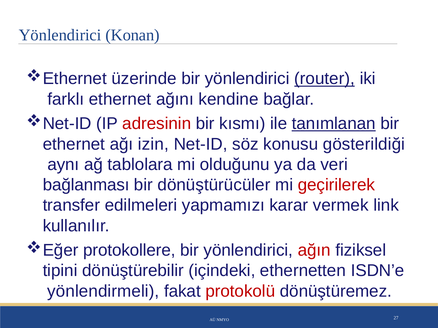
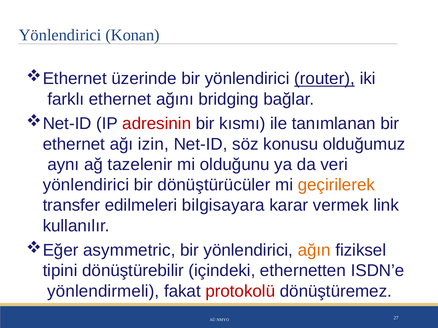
kendine: kendine -> bridging (229, 99)
tanımlanan underline: present -> none (334, 124)
gösterildiği: gösterildiği -> olduğumuz (364, 144)
tablolara: tablolara -> tazelenir (140, 165)
bağlanması: bağlanması -> yönlendirici (86, 185)
geçirilerek colour: red -> orange (336, 185)
yapmamızı: yapmamızı -> bilgisayara (223, 206)
protokollere: protokollere -> asymmetric (129, 251)
ağın colour: red -> orange (314, 251)
